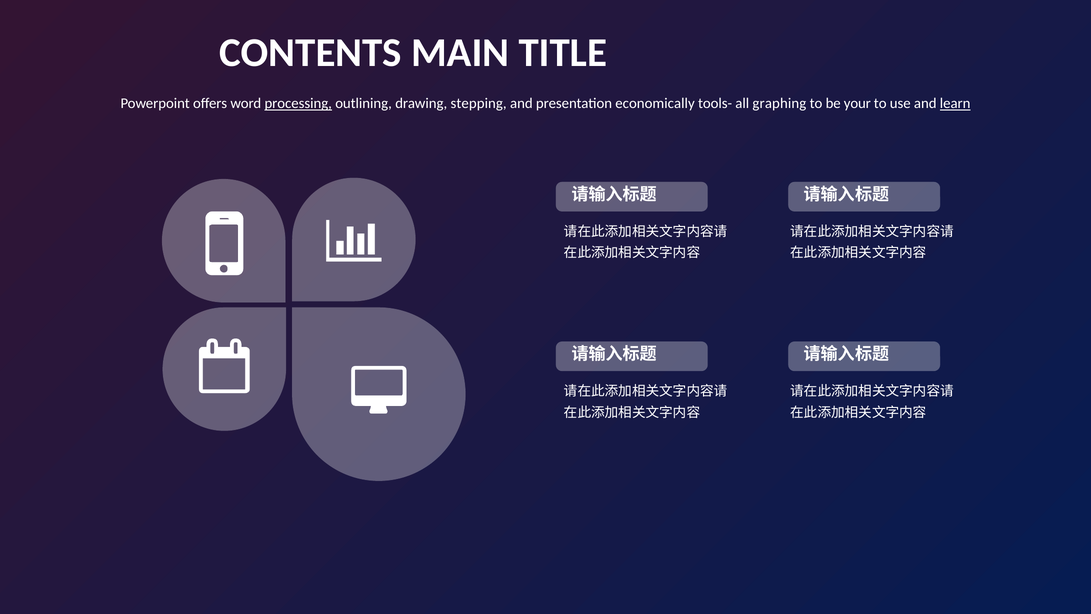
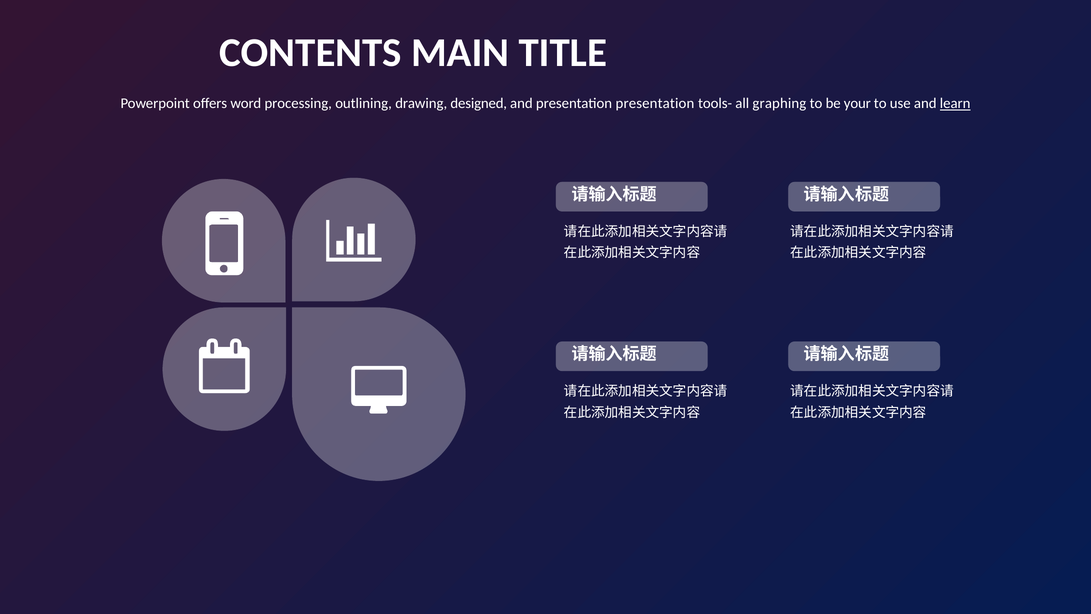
processing underline: present -> none (298, 104)
stepping: stepping -> designed (479, 104)
presentation economically: economically -> presentation (655, 104)
